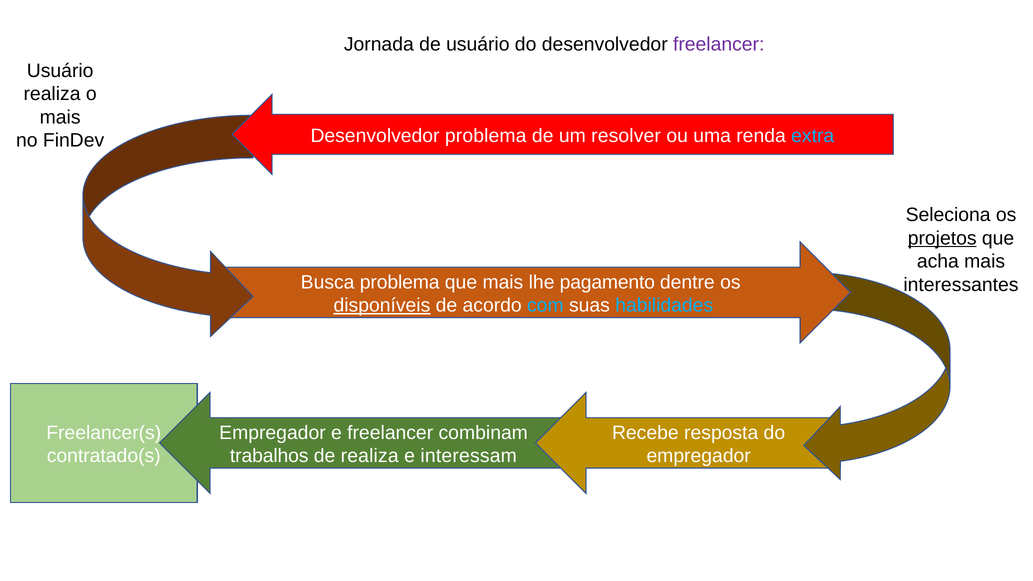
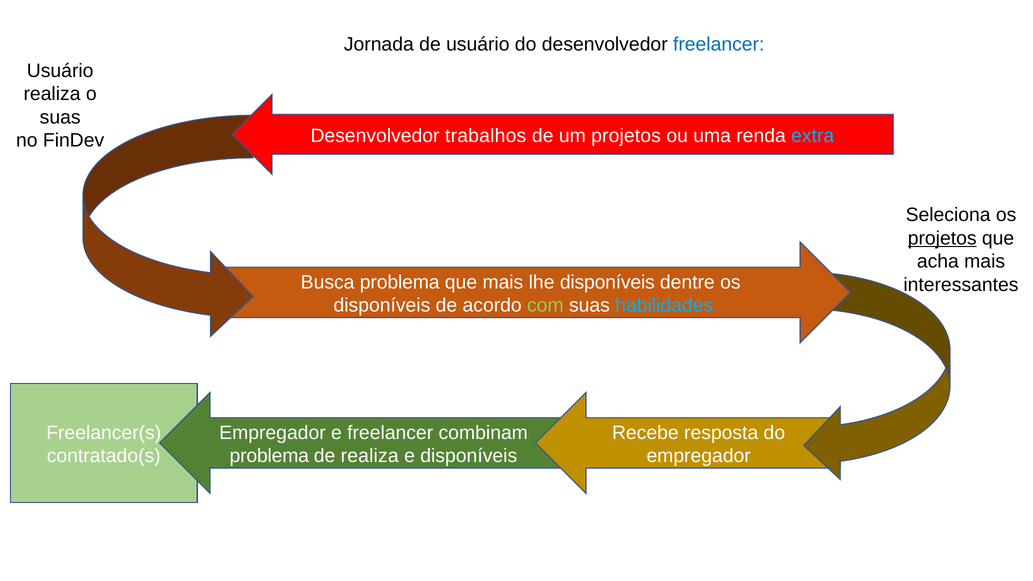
freelancer colour: purple -> blue (719, 44)
mais: mais -> suas (60, 117)
Desenvolvedor problema: problema -> trabalhos (486, 136)
um resolver: resolver -> projetos (626, 136)
lhe pagamento: pagamento -> disponíveis (607, 282)
disponíveis underline: present -> none (382, 305)
com colour: light blue -> light green (545, 305)
trabalhos: trabalhos -> problema (269, 456)
e interessam: interessam -> disponíveis (469, 456)
